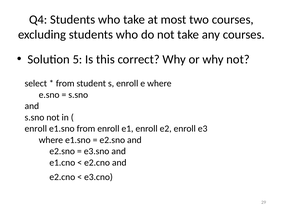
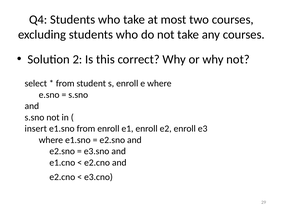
5: 5 -> 2 (77, 59)
enroll: enroll -> insert (36, 129)
